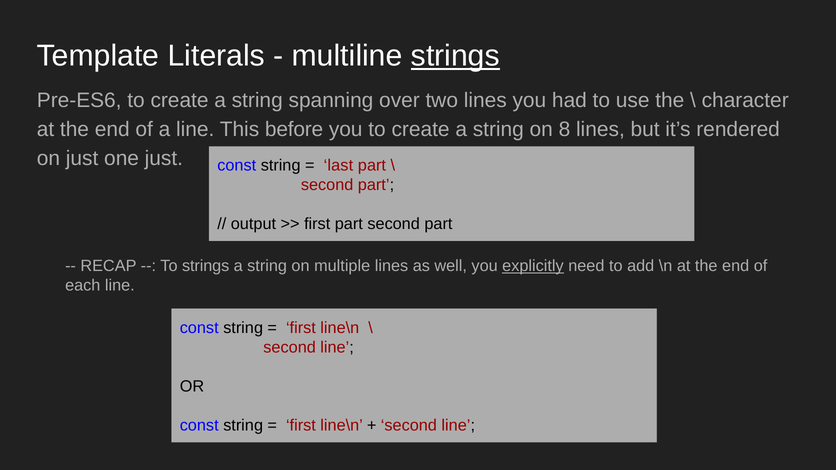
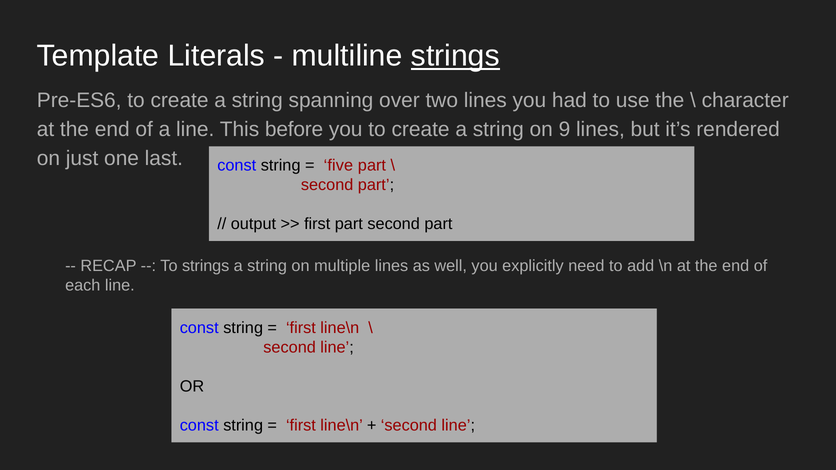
8: 8 -> 9 (564, 129)
one just: just -> last (164, 158)
last: last -> five (338, 166)
explicitly underline: present -> none (533, 266)
